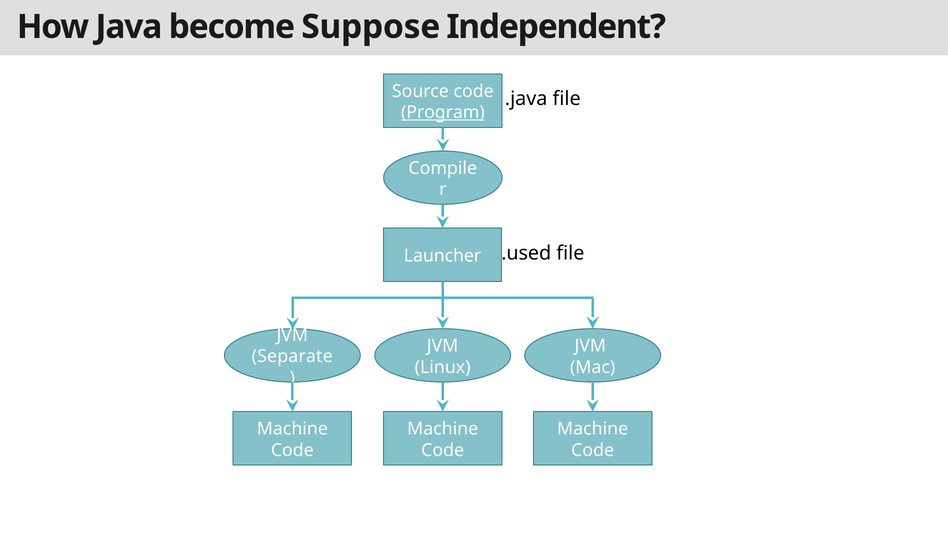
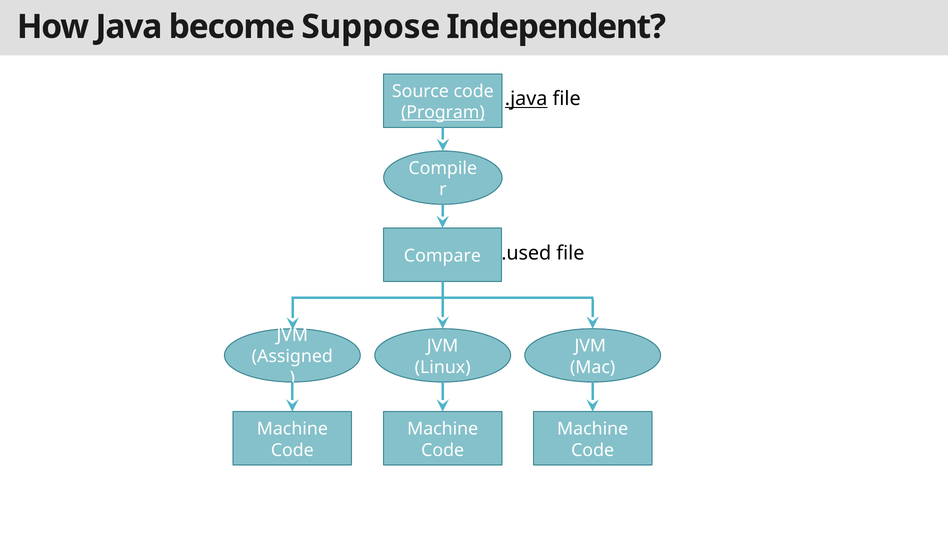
.java underline: none -> present (526, 99)
Launcher: Launcher -> Compare (442, 256)
Separate: Separate -> Assigned (292, 357)
